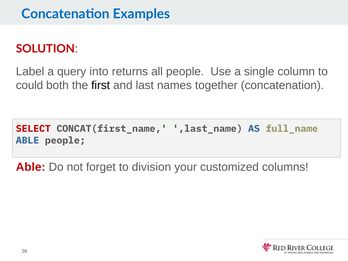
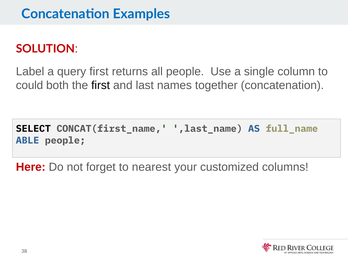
query into: into -> first (99, 71)
SELECT colour: red -> black (33, 129)
Able: Able -> Here (31, 167)
division: division -> nearest (151, 167)
